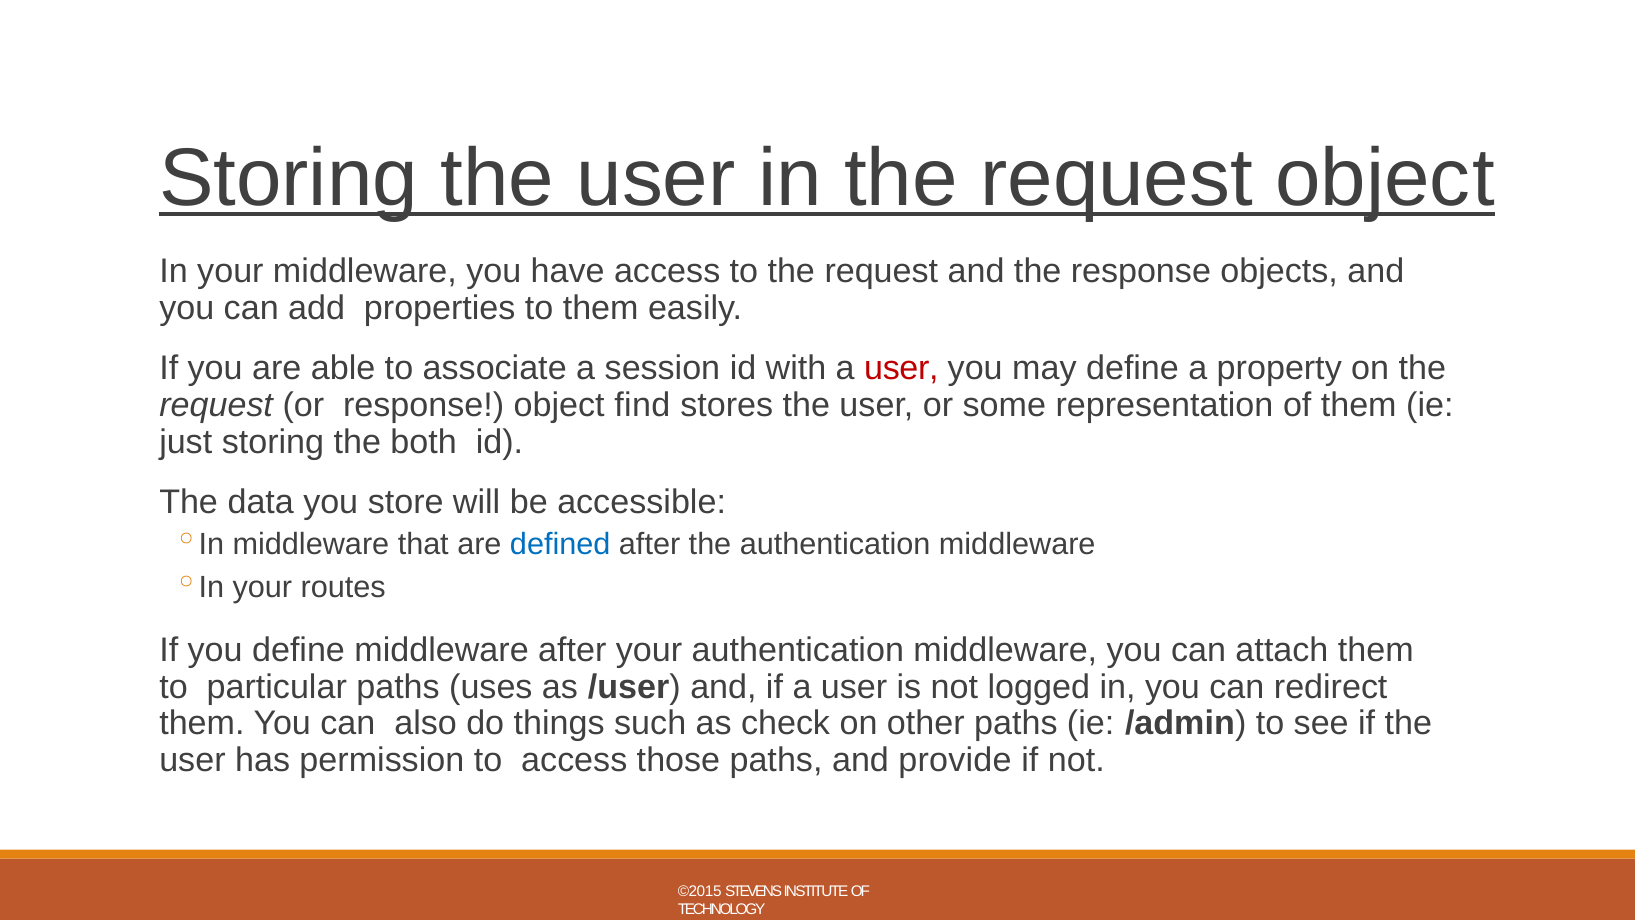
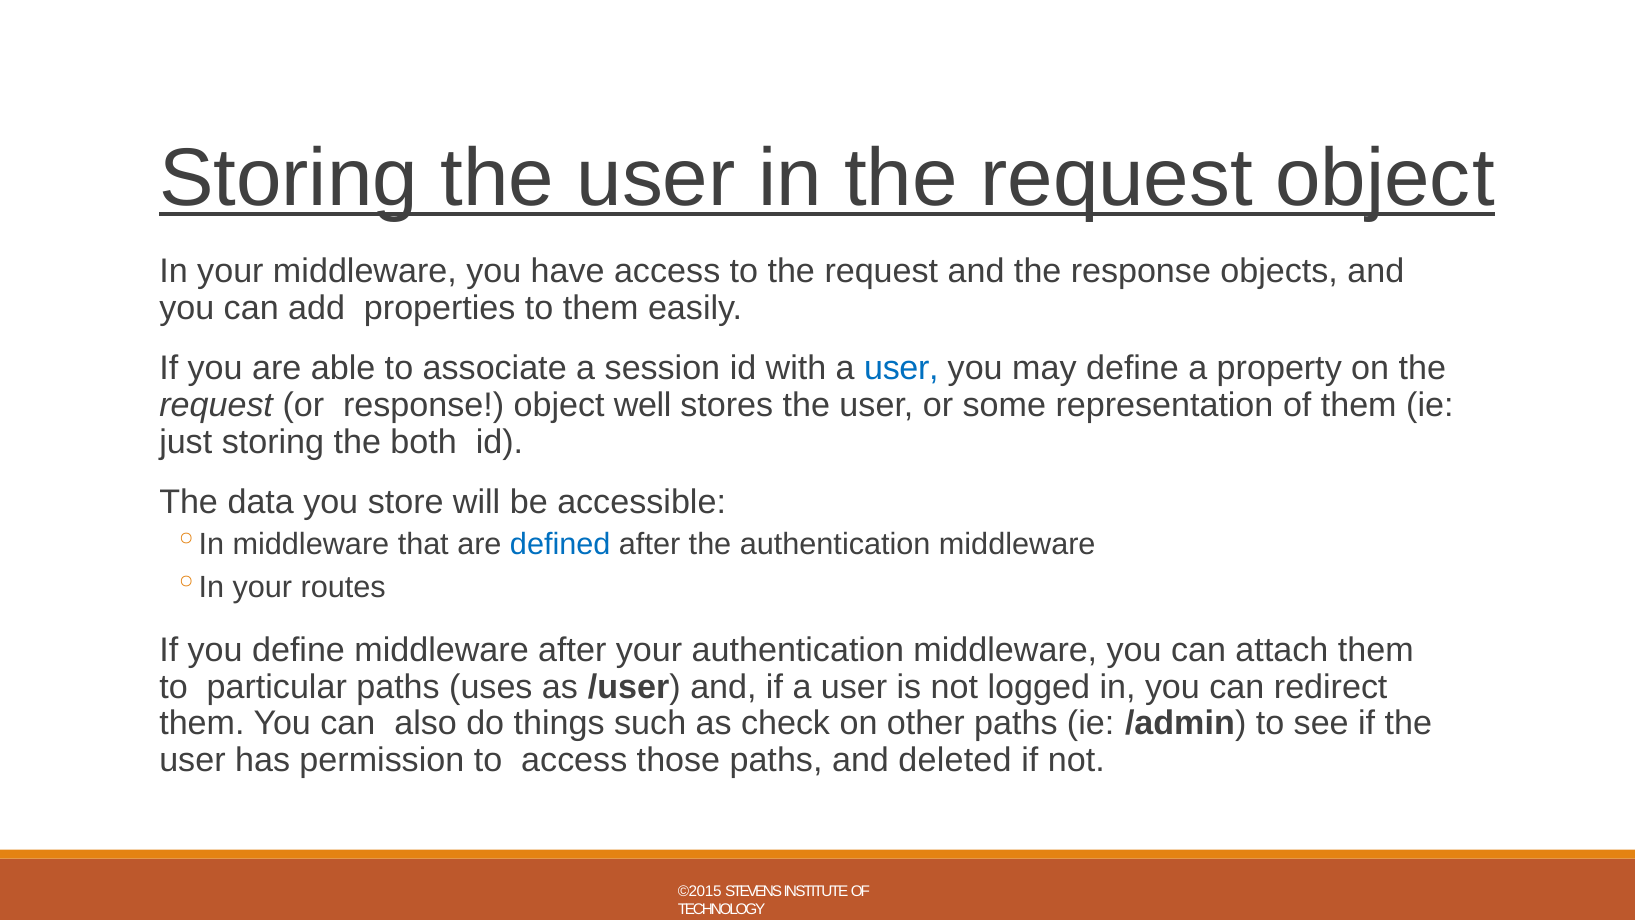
user colour: red -> blue (901, 368)
find: find -> well (643, 405)
provide: provide -> deleted (955, 760)
